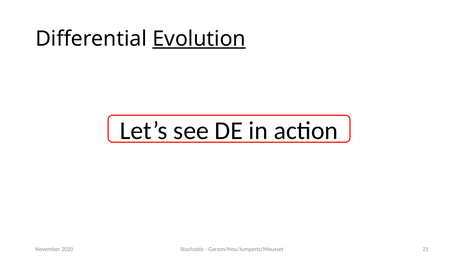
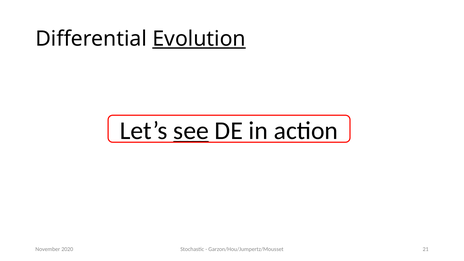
see underline: none -> present (191, 131)
